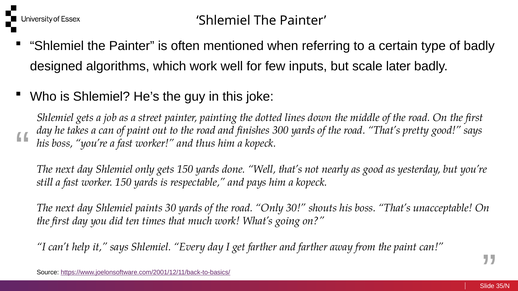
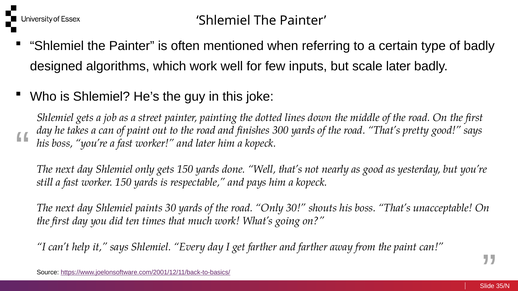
and thus: thus -> later (206, 144)
